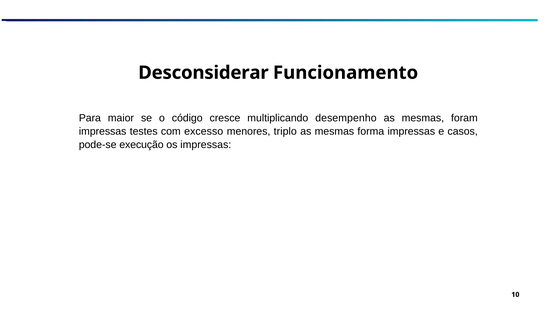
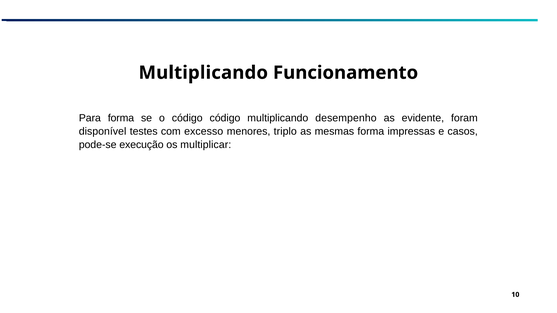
Desconsiderar: Desconsiderar -> Multiplicando (203, 73)
Para maior: maior -> forma (121, 118)
código cresce: cresce -> código (225, 118)
mesmas: mesmas -> evidente (423, 118)
impressas: impressas -> disponível (103, 132)
os impressas: impressas -> multiplicar (206, 145)
